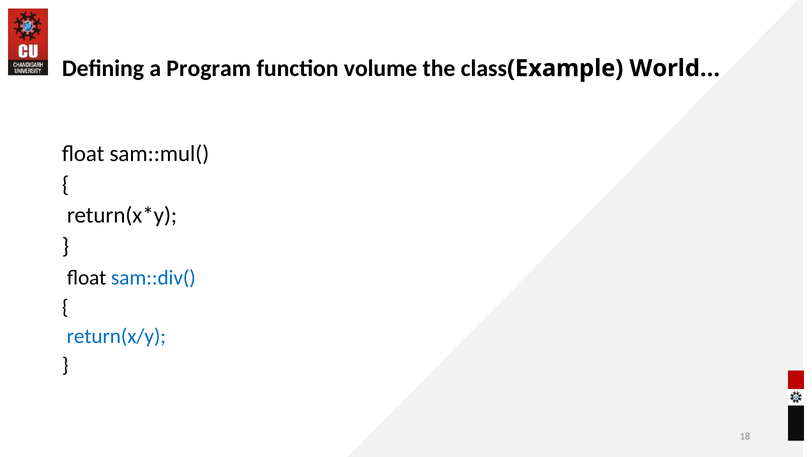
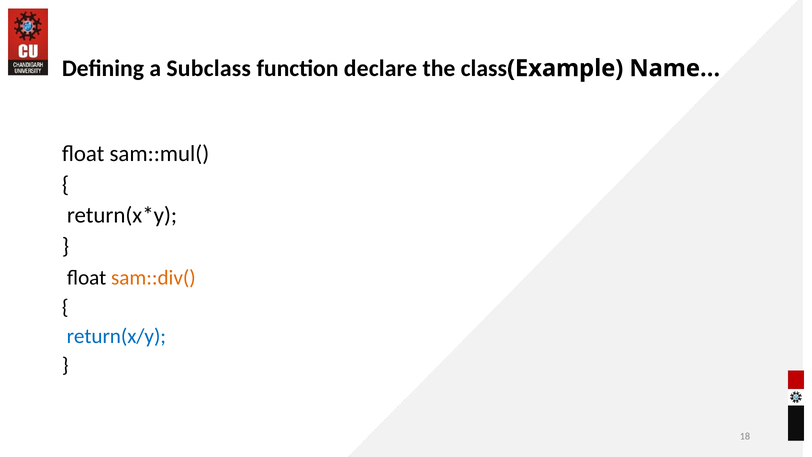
Program: Program -> Subclass (209, 68)
volume: volume -> declare (380, 68)
World…: World… -> Name… (675, 68)
sam::div( colour: blue -> orange (153, 278)
